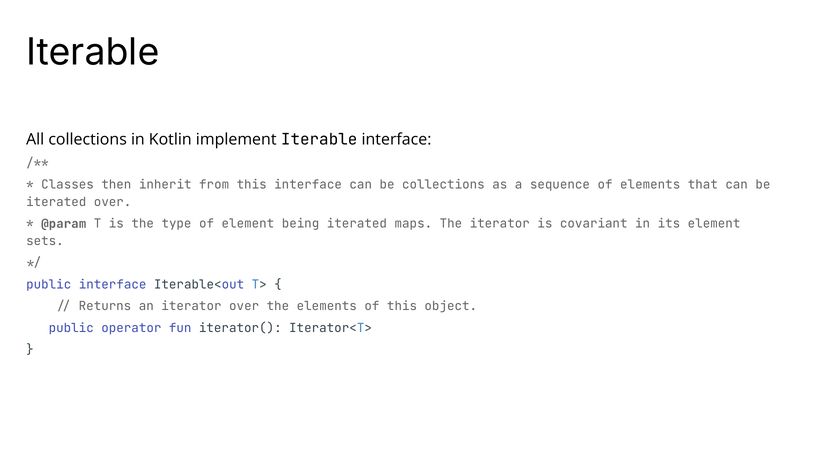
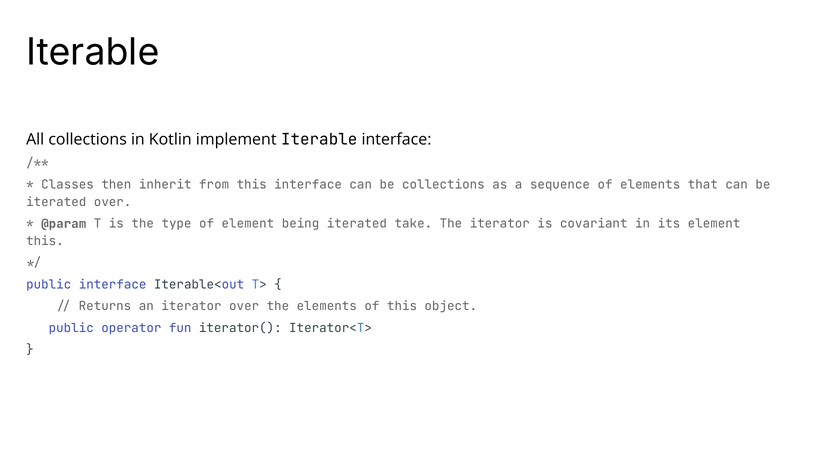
maps: maps -> take (413, 224)
sets: sets -> this (45, 241)
